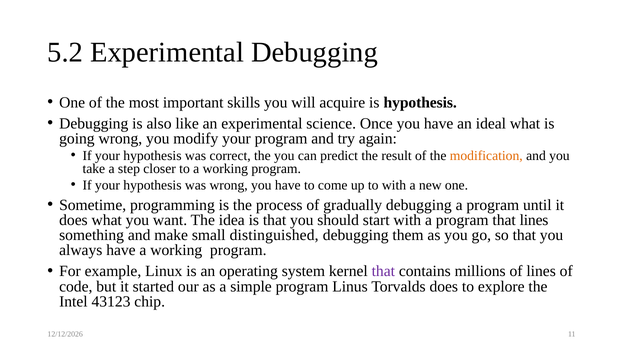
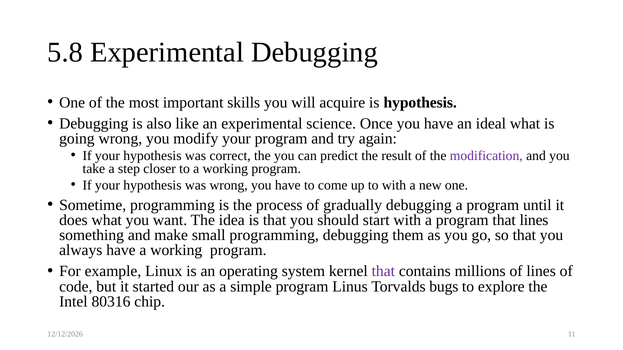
5.2: 5.2 -> 5.8 (65, 52)
modification colour: orange -> purple (486, 156)
small distinguished: distinguished -> programming (274, 235)
Torvalds does: does -> bugs (444, 287)
43123: 43123 -> 80316 (111, 302)
